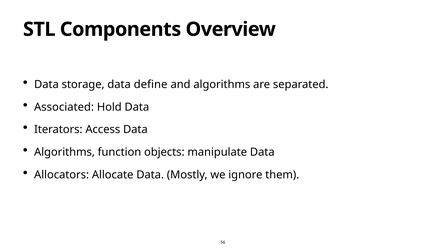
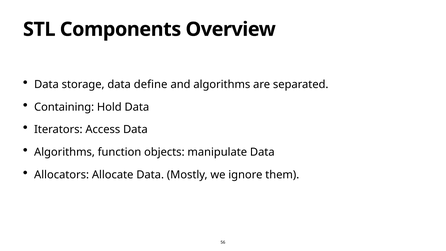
Associated: Associated -> Containing (64, 107)
